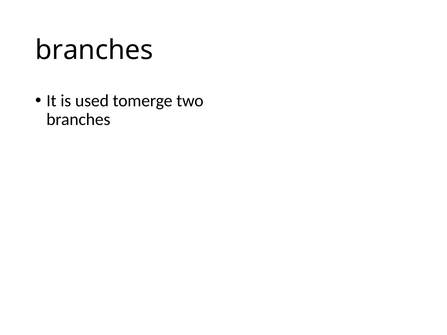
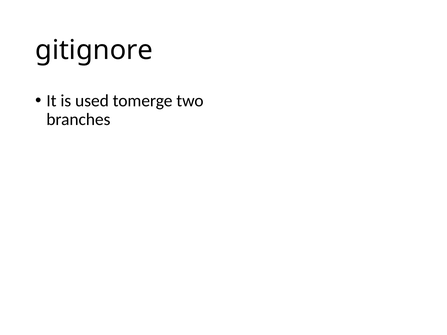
branches: branches -> gitignore (94, 50)
